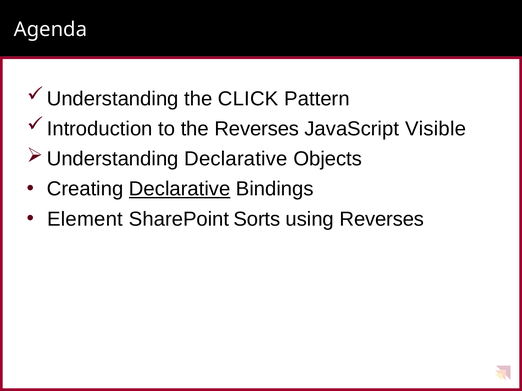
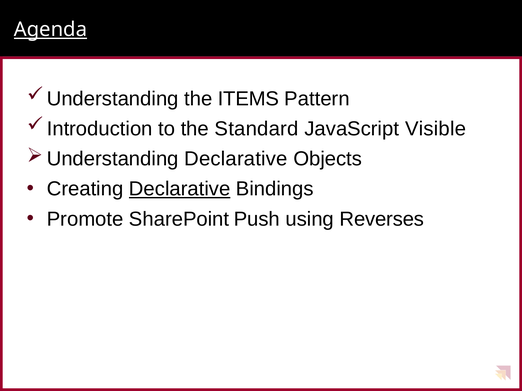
Agenda underline: none -> present (51, 30)
CLICK: CLICK -> ITEMS (248, 99)
the Reverses: Reverses -> Standard (257, 129)
Element: Element -> Promote (85, 219)
Sorts: Sorts -> Push (257, 219)
